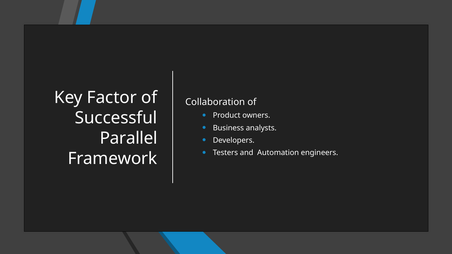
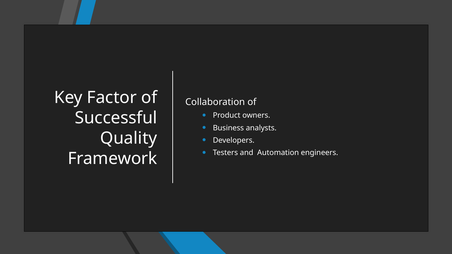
Parallel: Parallel -> Quality (129, 138)
